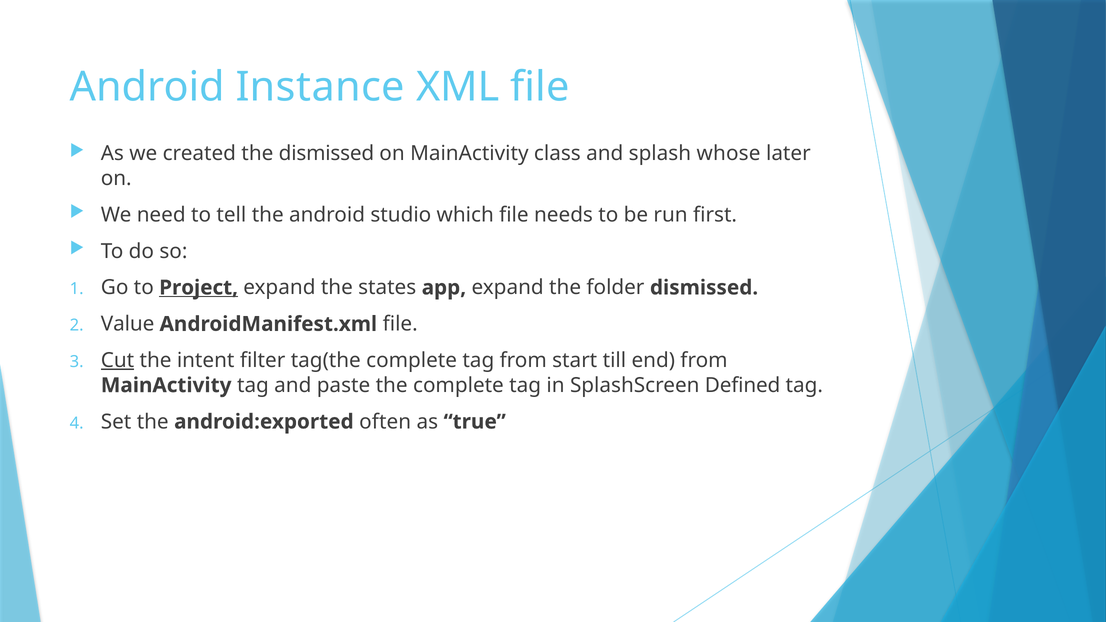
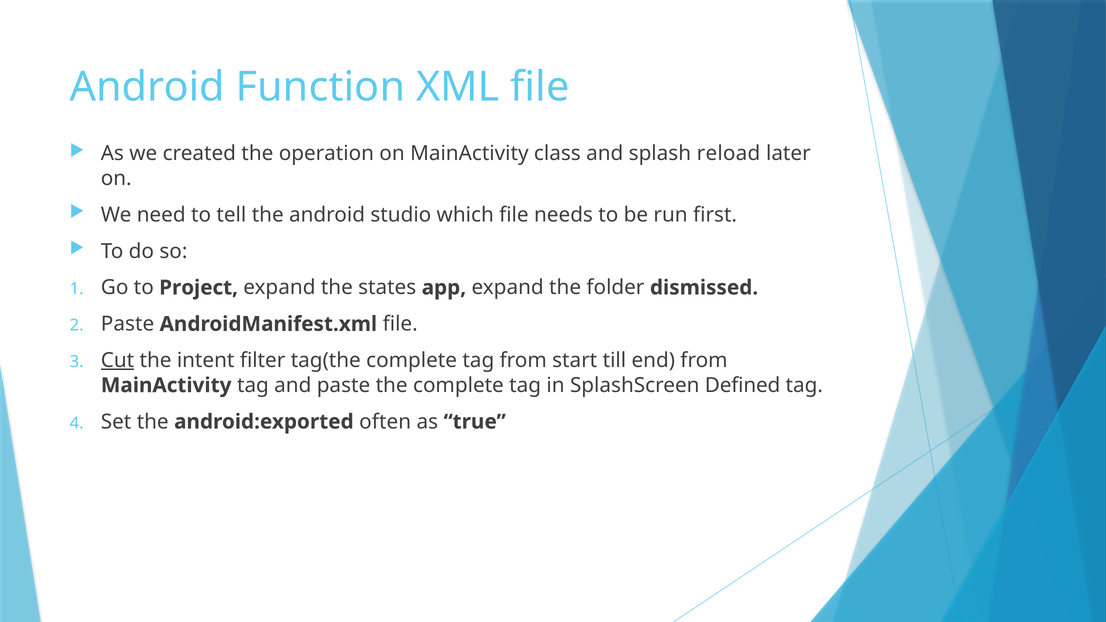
Instance: Instance -> Function (320, 87)
the dismissed: dismissed -> operation (326, 154)
whose: whose -> reload (729, 154)
Project underline: present -> none (199, 288)
Value: Value -> Paste (128, 324)
